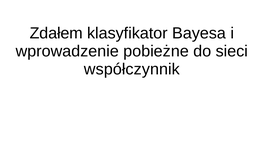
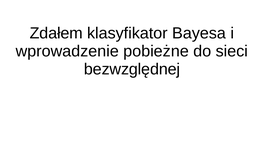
współczynnik: współczynnik -> bezwzględnej (132, 69)
